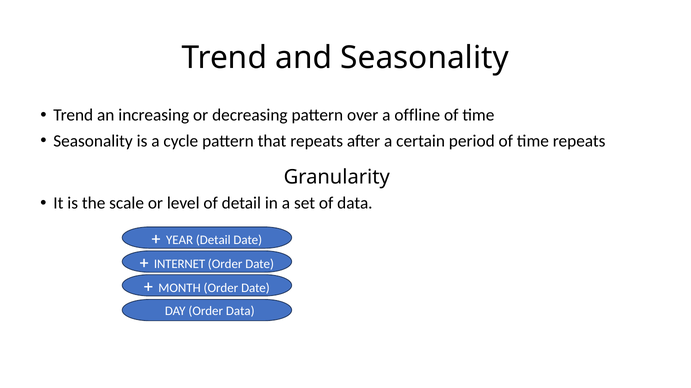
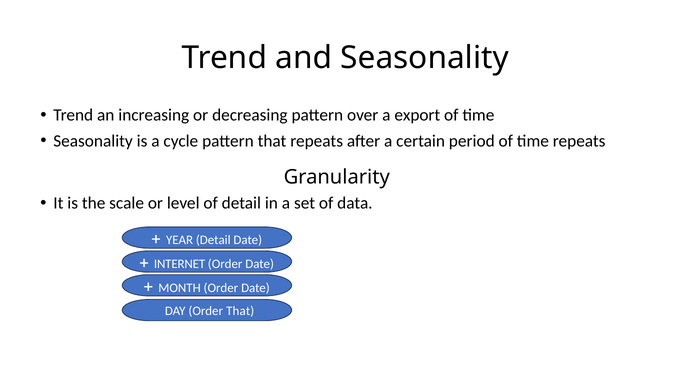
offline: offline -> export (417, 115)
Order Data: Data -> That (240, 312)
